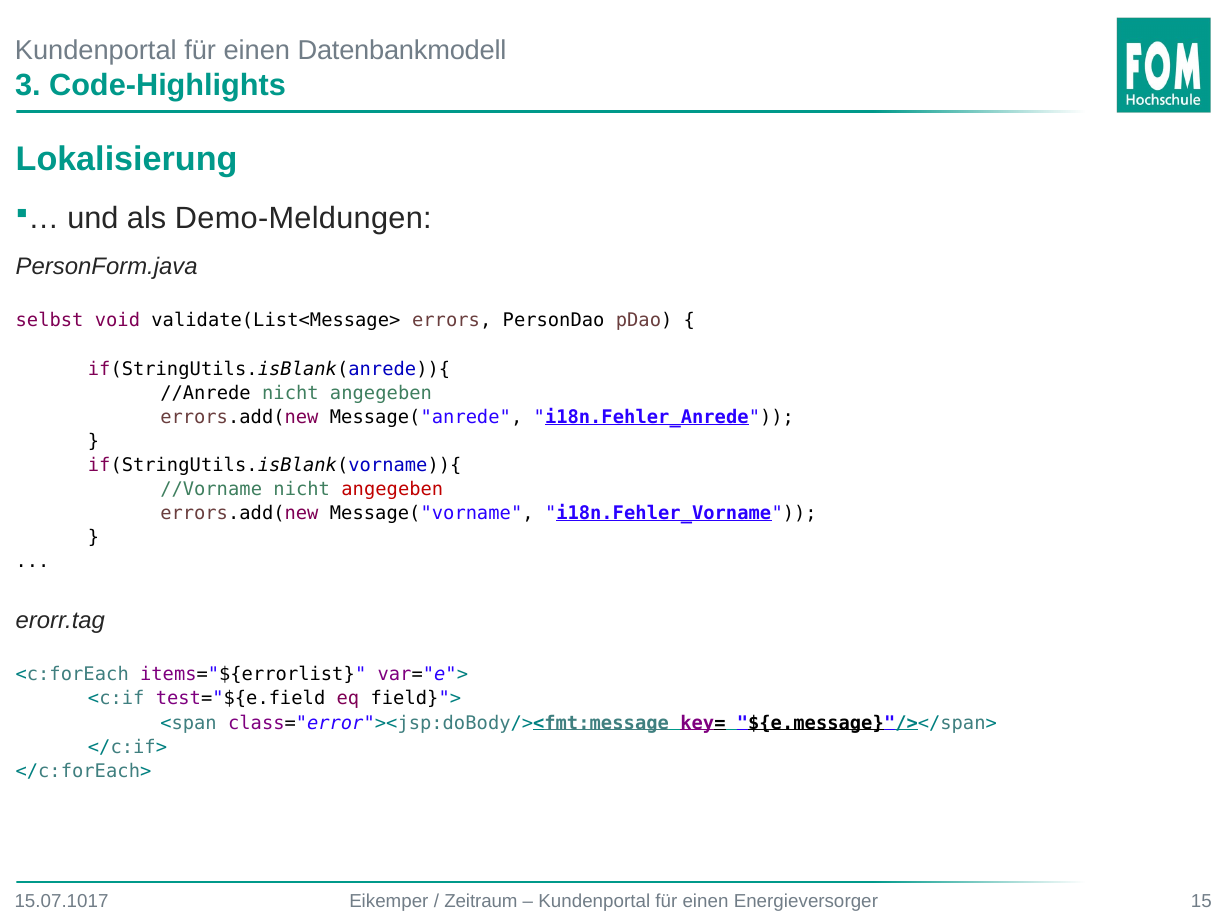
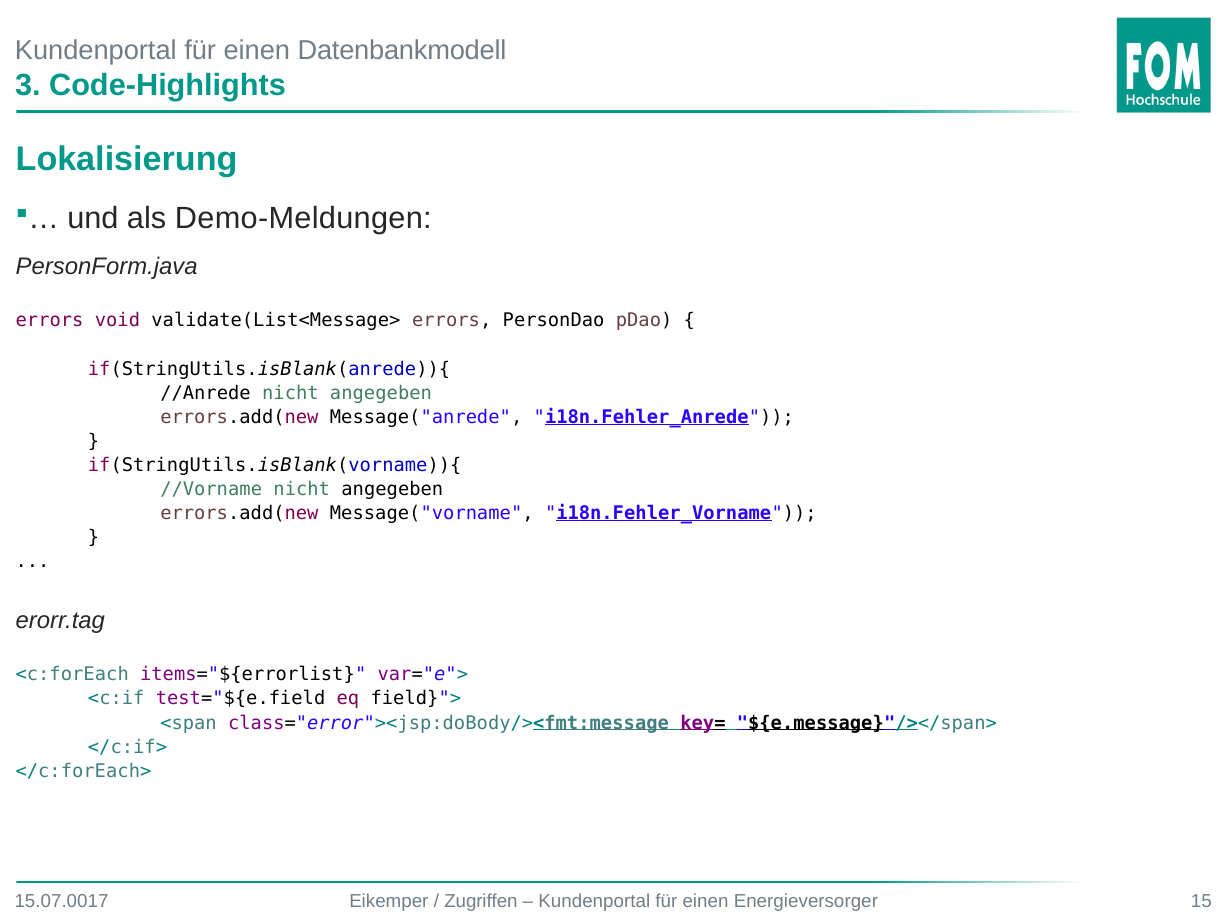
selbst: selbst -> errors (50, 321)
angegeben colour: red -> black (392, 489)
15.07.1017: 15.07.1017 -> 15.07.0017 (62, 901)
Zeitraum: Zeitraum -> Zugriffen (481, 901)
